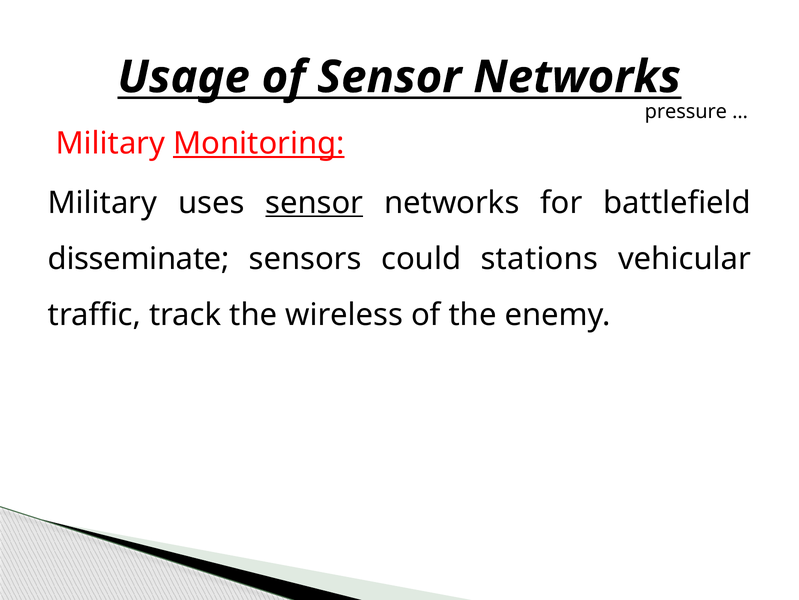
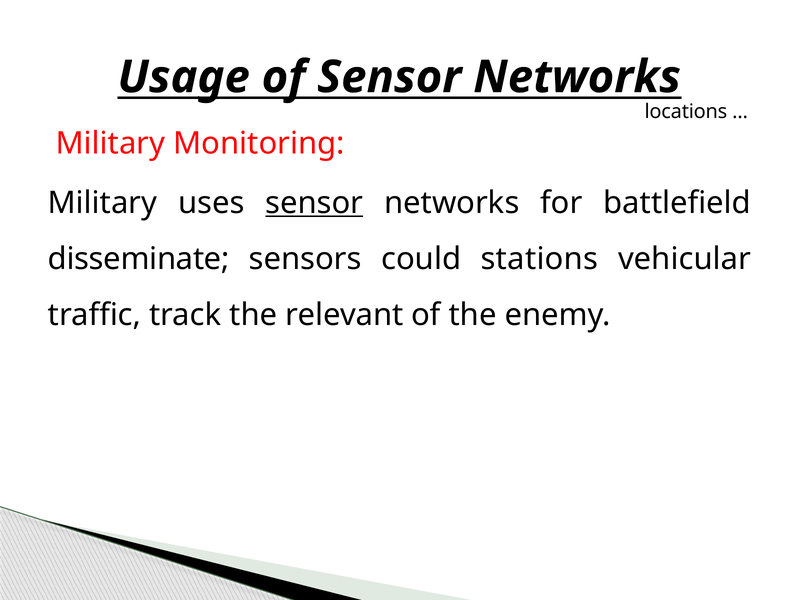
pressure: pressure -> locations (686, 112)
Monitoring underline: present -> none (259, 143)
wireless: wireless -> relevant (344, 315)
